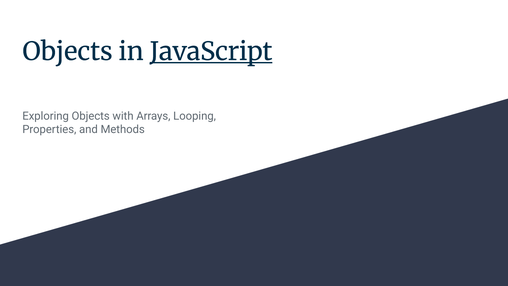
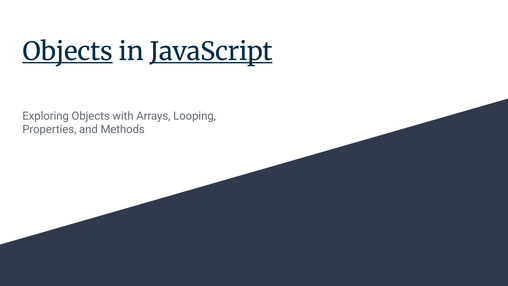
Objects underline: none -> present (67, 52)
